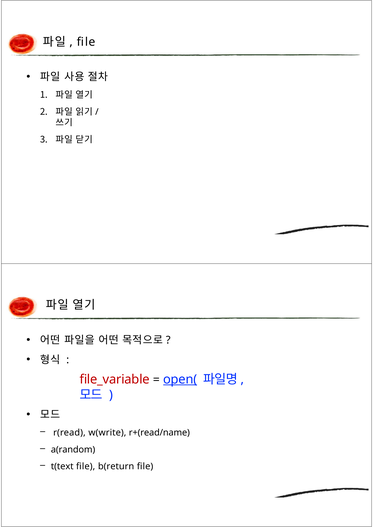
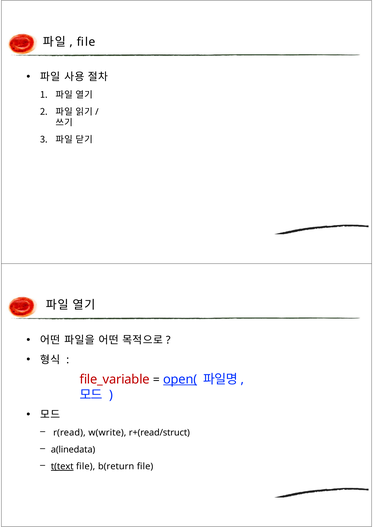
r+(read/name: r+(read/name -> r+(read/struct (159, 433)
a(random: a(random -> a(linedata (73, 450)
t(text underline: none -> present (62, 467)
